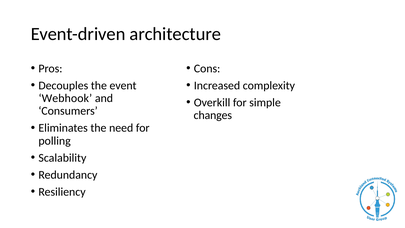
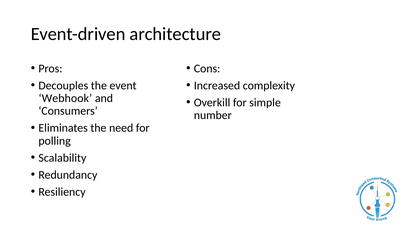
changes: changes -> number (213, 115)
